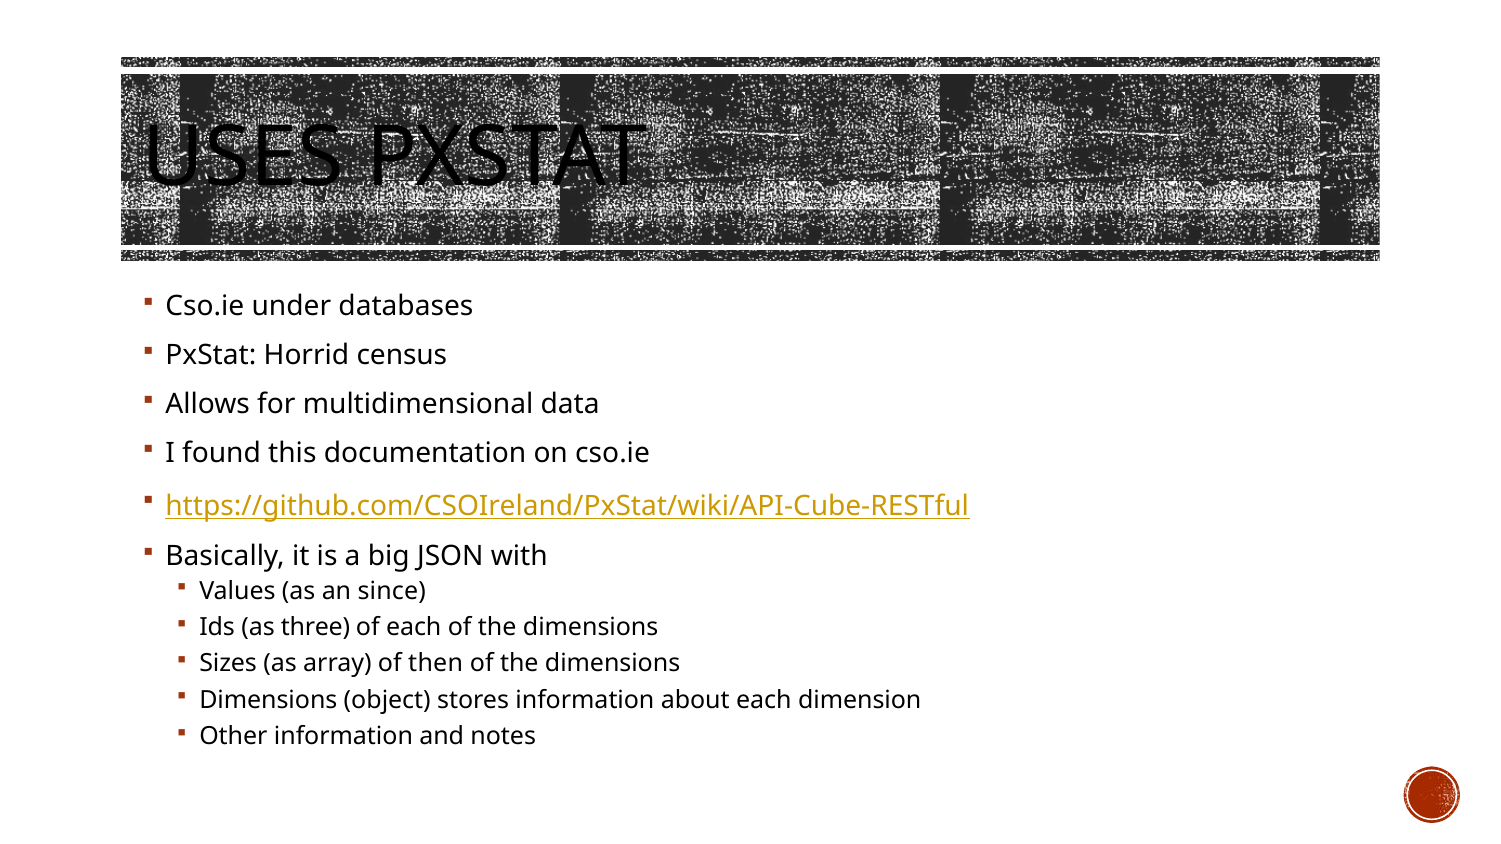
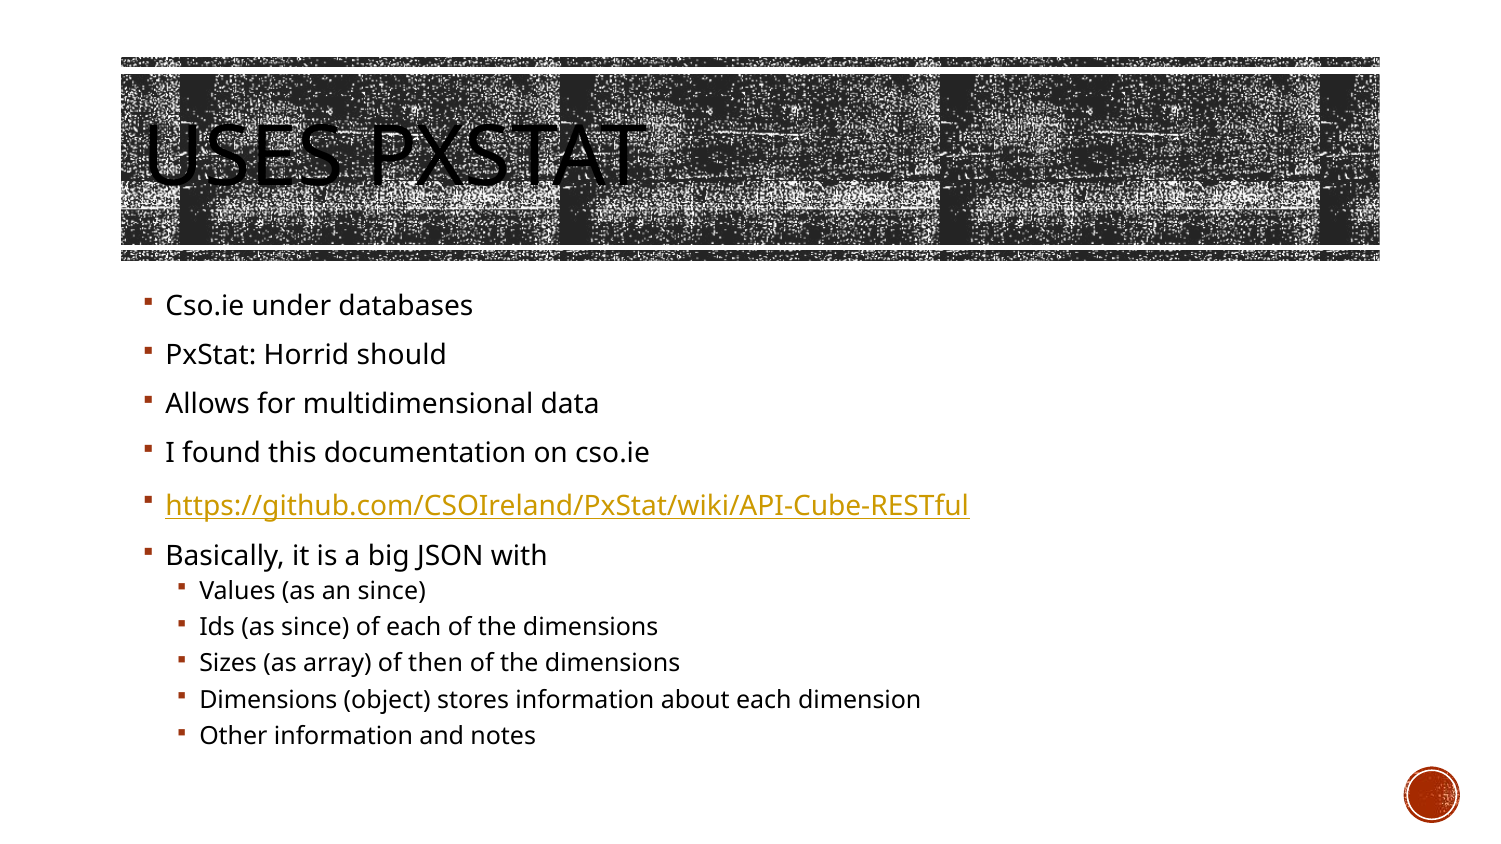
census: census -> should (402, 356)
as three: three -> since (315, 628)
